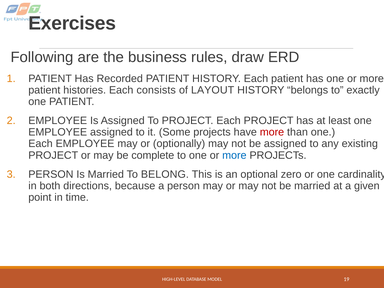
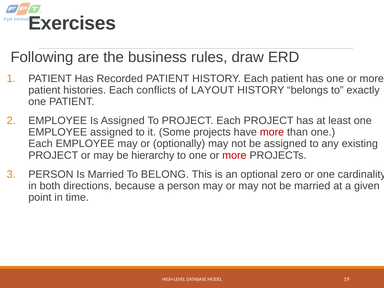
consists: consists -> conflicts (156, 90)
complete: complete -> hierarchy (153, 155)
more colour: blue -> red (234, 155)
